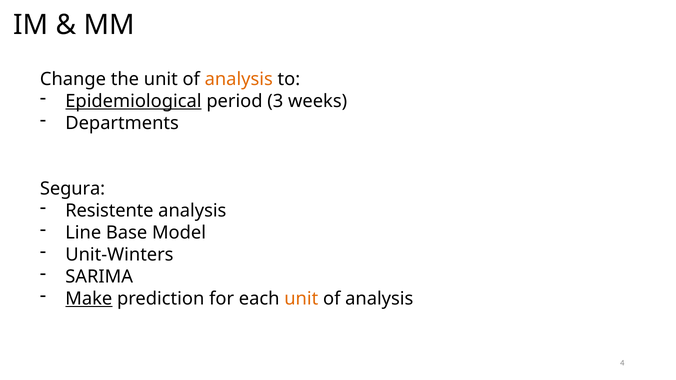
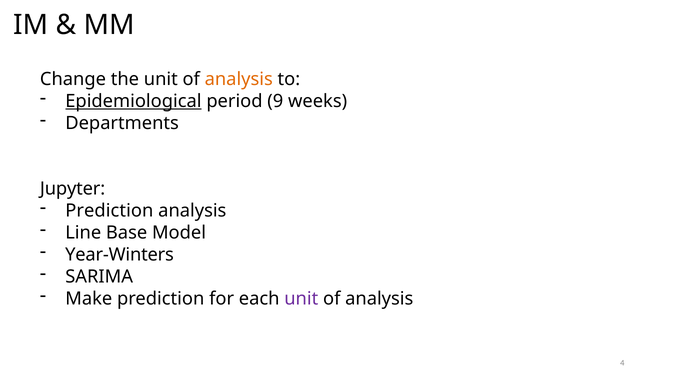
3: 3 -> 9 (275, 101)
Segura: Segura -> Jupyter (73, 189)
Resistente: Resistente -> Prediction (109, 211)
Unit-Winters: Unit-Winters -> Year-Winters (119, 255)
Make underline: present -> none (89, 299)
unit colour: orange -> purple (301, 299)
